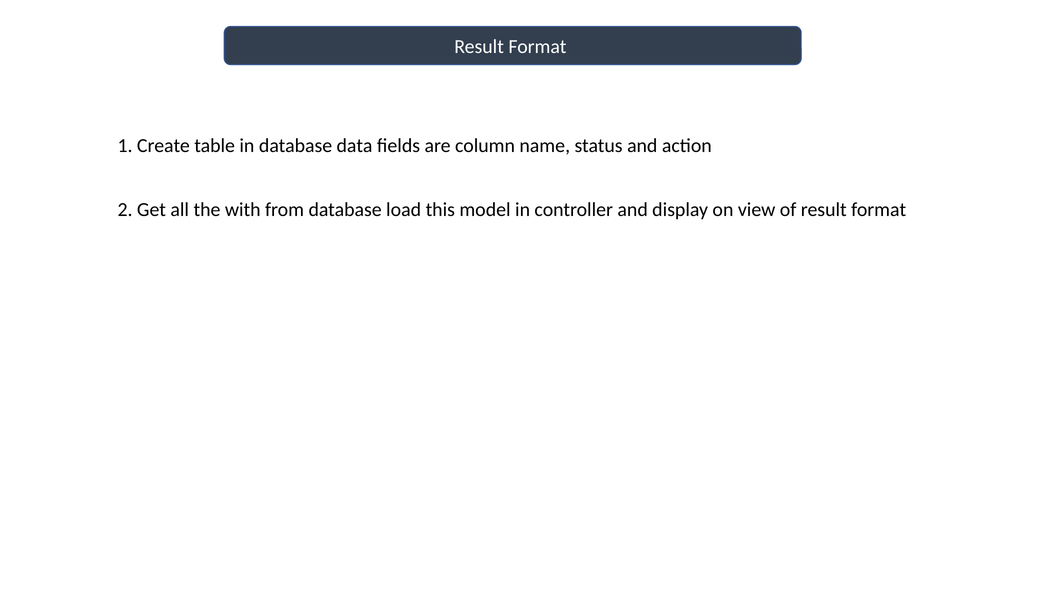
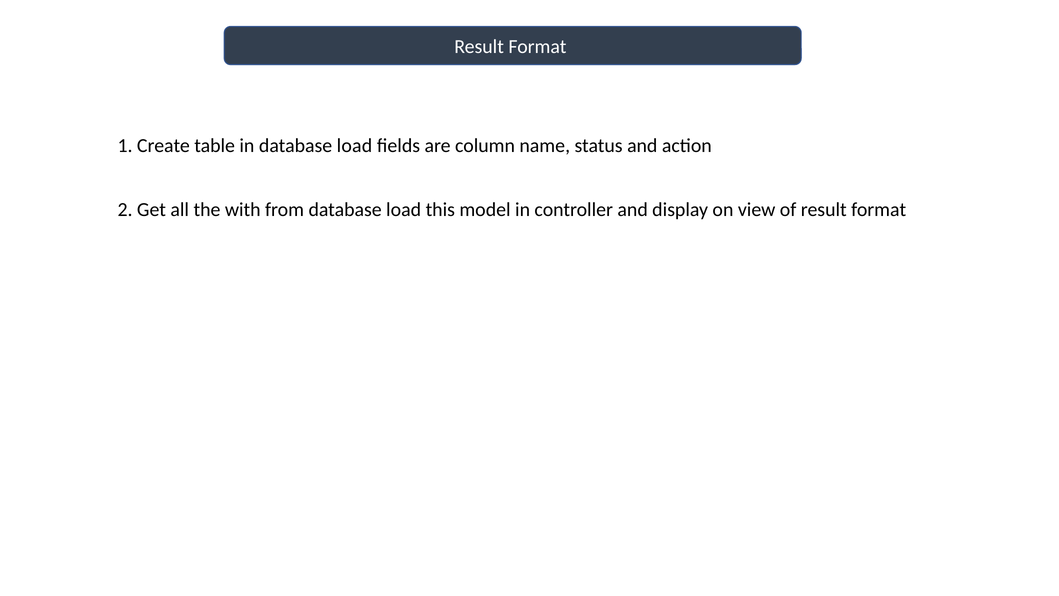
in database data: data -> load (354, 146)
